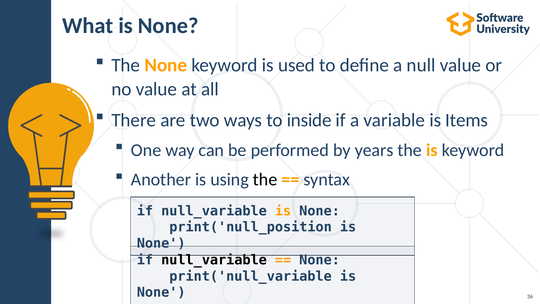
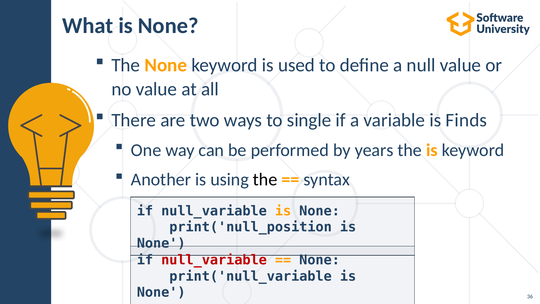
inside: inside -> single (309, 120)
Items: Items -> Finds (466, 120)
null_variable colour: black -> red (214, 260)
